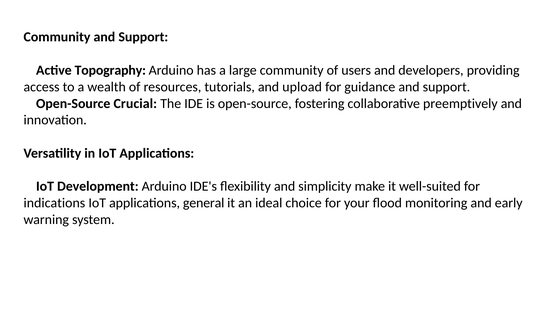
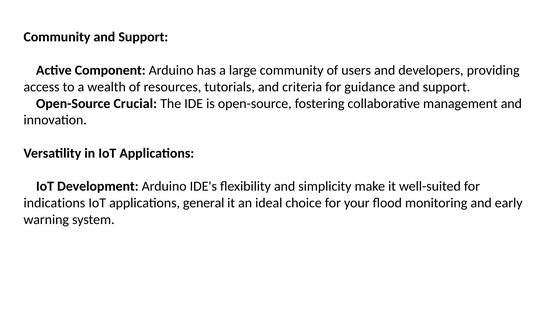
Topography: Topography -> Component (110, 70)
upload: upload -> criteria (302, 87)
preemptively: preemptively -> management (460, 104)
